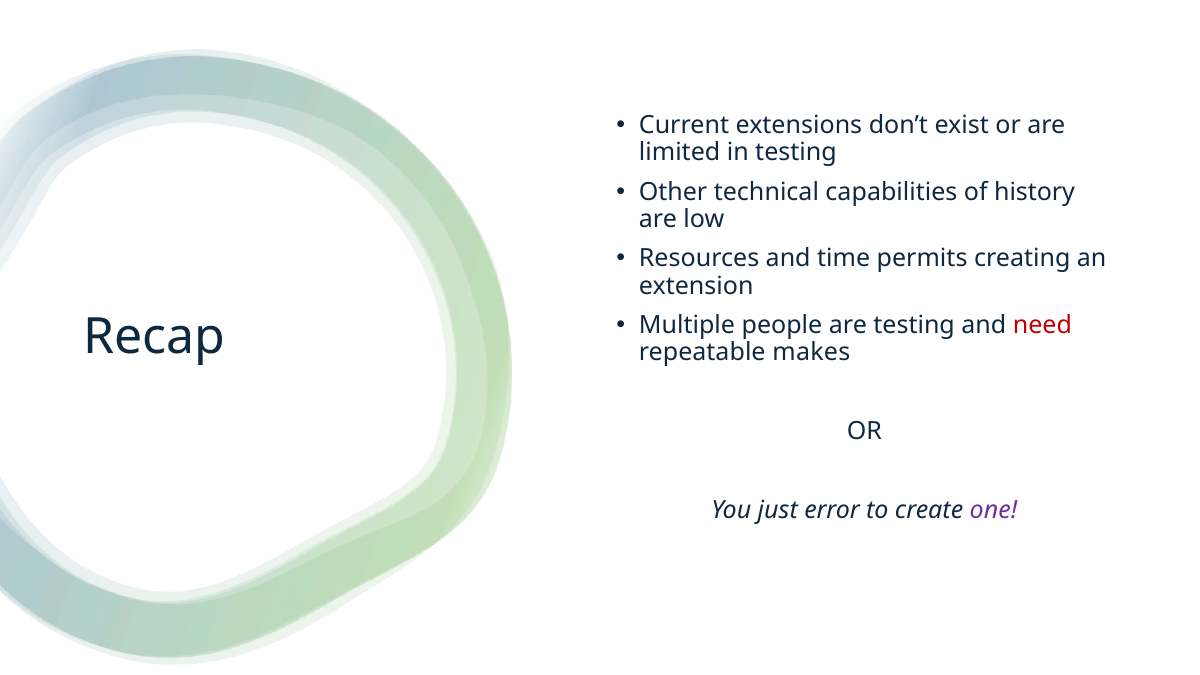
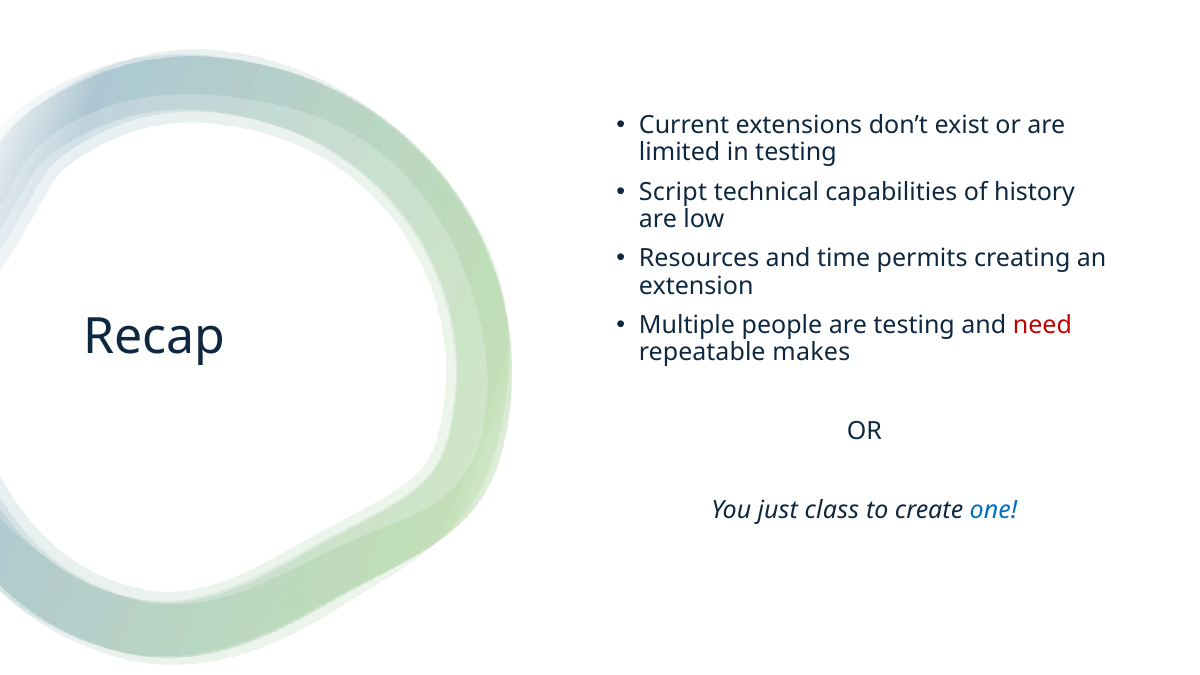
Other: Other -> Script (673, 192)
error: error -> class (832, 511)
one colour: purple -> blue (994, 511)
